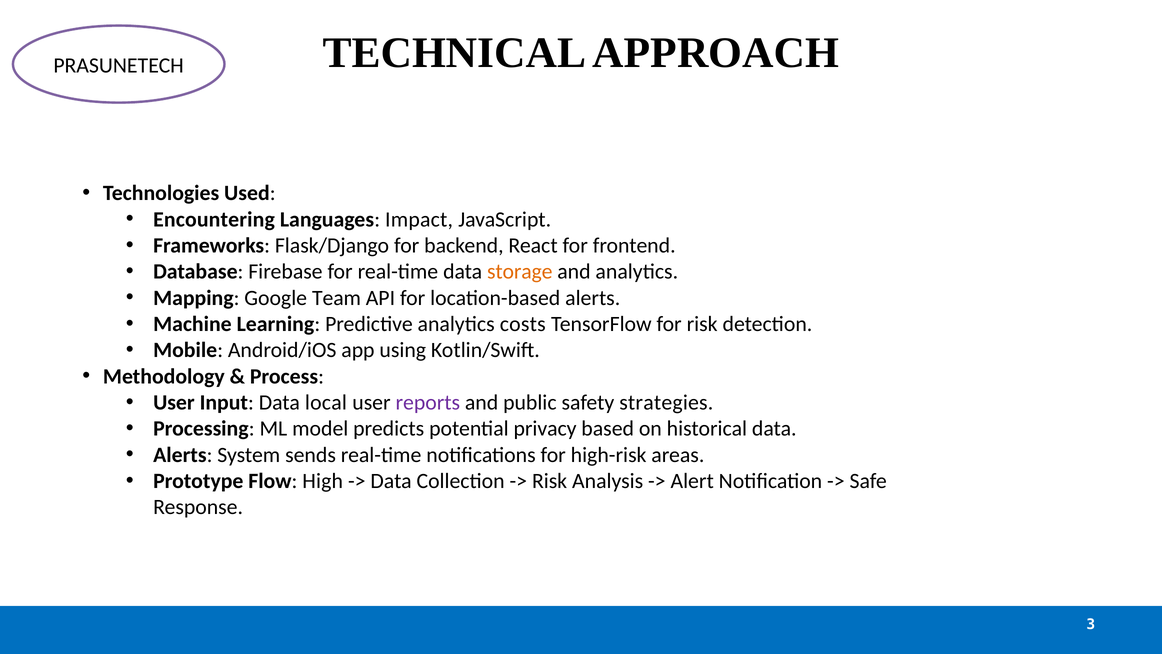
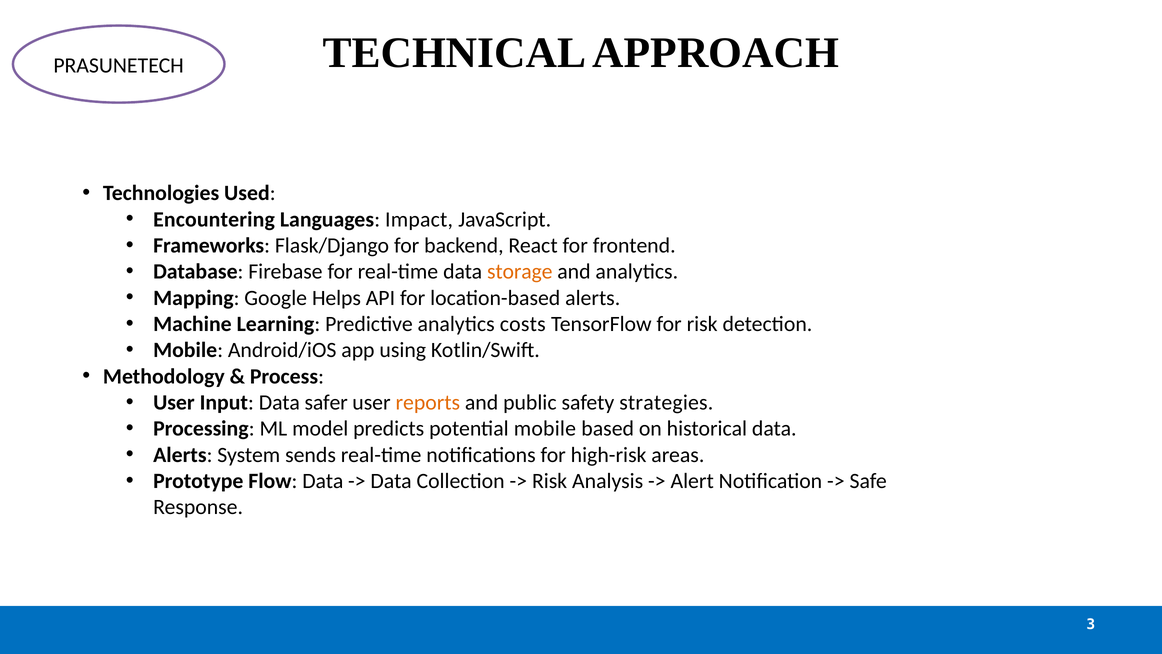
Team: Team -> Helps (336, 298)
local: local -> safer (326, 402)
reports colour: purple -> orange (428, 402)
potential privacy: privacy -> mobile (545, 428)
Flow High: High -> Data (323, 481)
